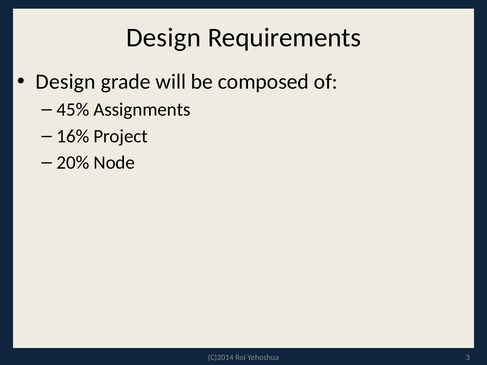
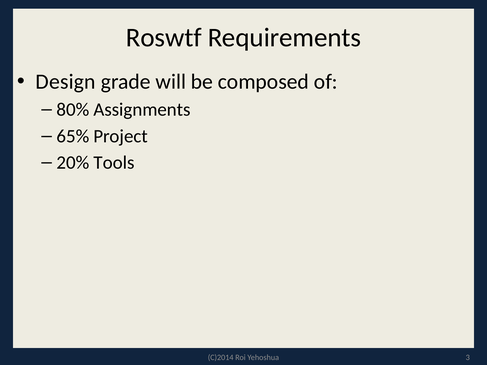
Design: Design -> Roswtf (164, 37)
45%: 45% -> 80% (73, 110)
16%: 16% -> 65% (73, 136)
Node: Node -> Tools (114, 163)
